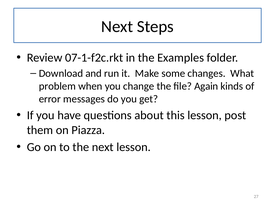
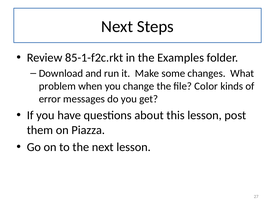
07-1-f2c.rkt: 07-1-f2c.rkt -> 85-1-f2c.rkt (94, 58)
Again: Again -> Color (206, 86)
